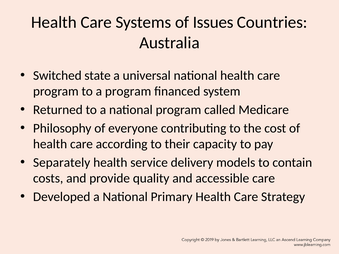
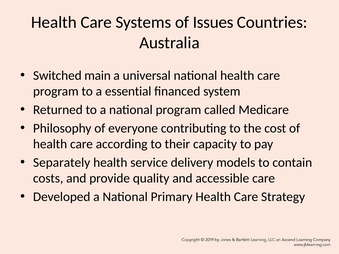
state: state -> main (98, 76)
a program: program -> essential (128, 91)
